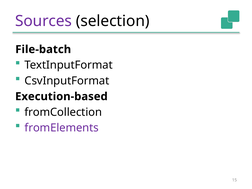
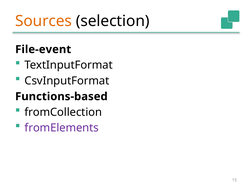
Sources colour: purple -> orange (44, 21)
File-batch: File-batch -> File-event (43, 49)
Execution-based: Execution-based -> Functions-based (61, 96)
